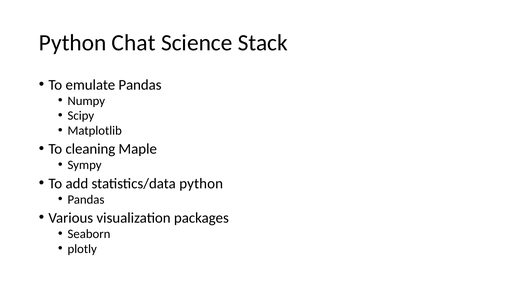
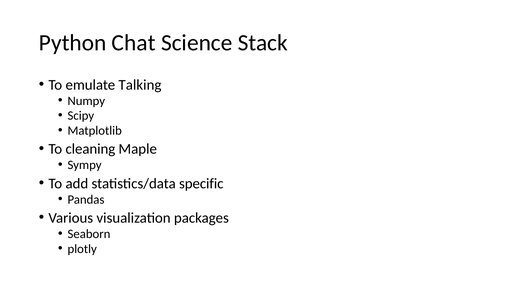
emulate Pandas: Pandas -> Talking (140, 85)
statistics/data python: python -> specific (201, 183)
